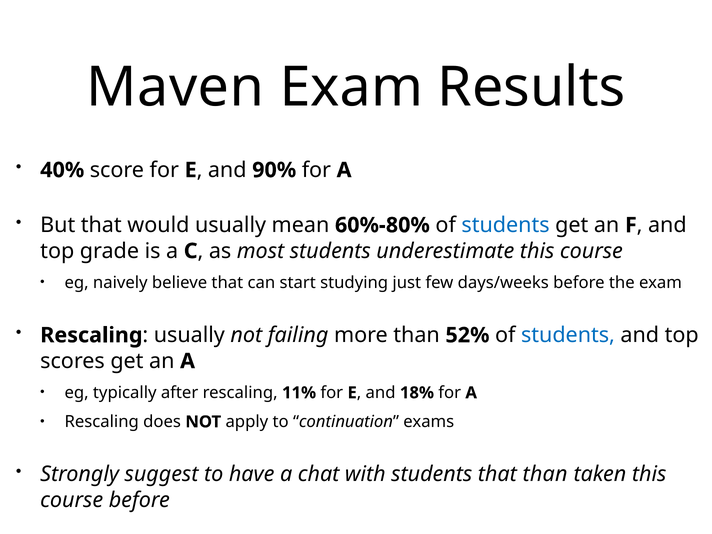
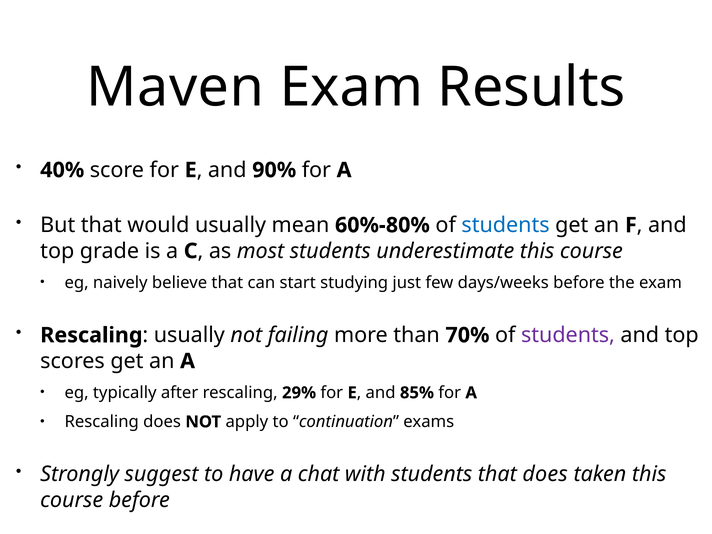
52%: 52% -> 70% (467, 335)
students colour: blue -> purple (568, 335)
11%: 11% -> 29% (299, 393)
18%: 18% -> 85% (417, 393)
that than: than -> does (545, 474)
